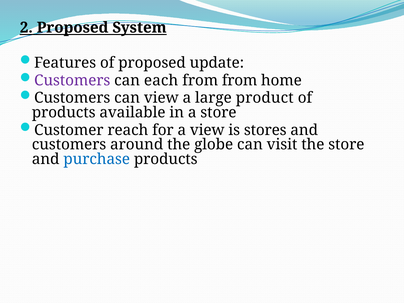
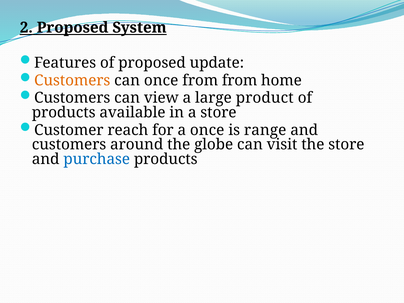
Customers colour: purple -> orange (72, 80)
can each: each -> once (161, 80)
a view: view -> once (207, 130)
stores: stores -> range (265, 130)
